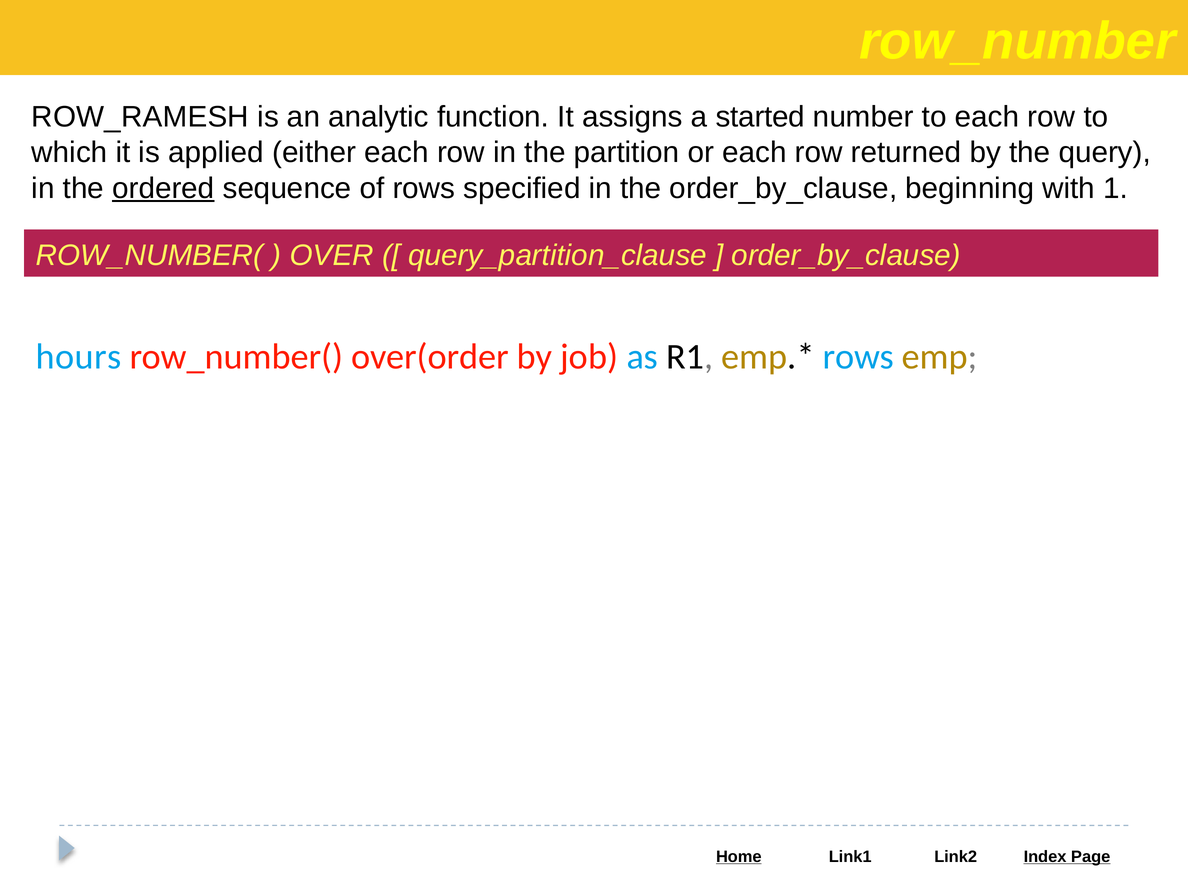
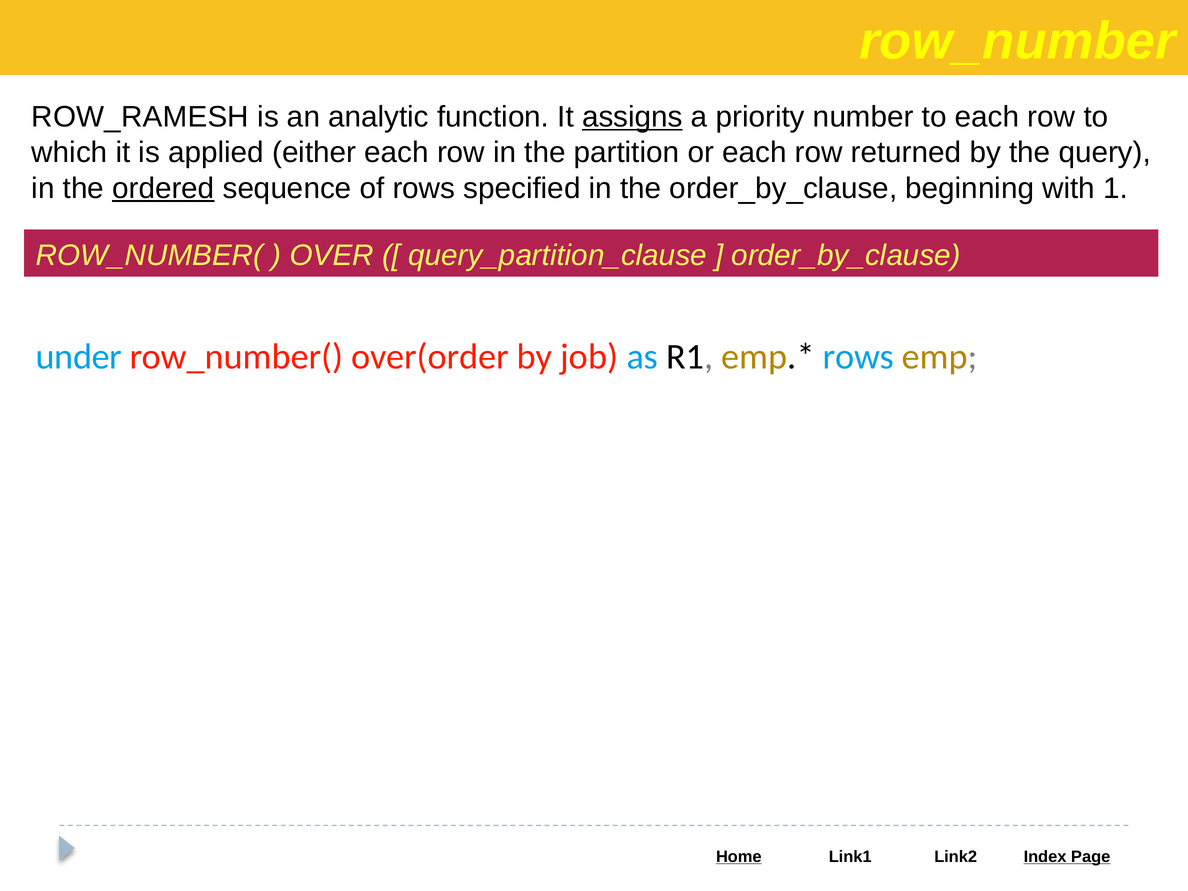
assigns underline: none -> present (632, 117)
started: started -> priority (760, 117)
hours: hours -> under (79, 357)
